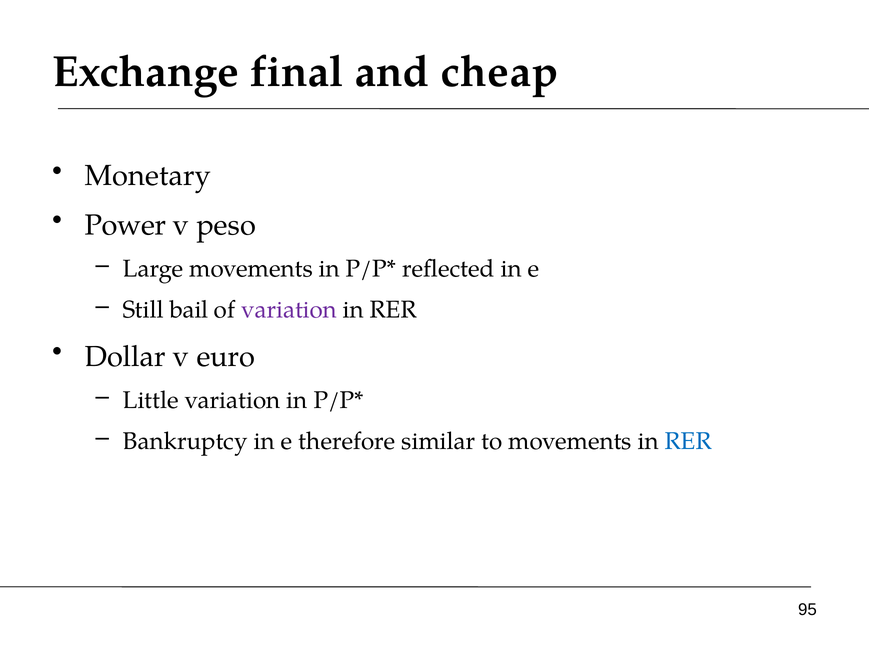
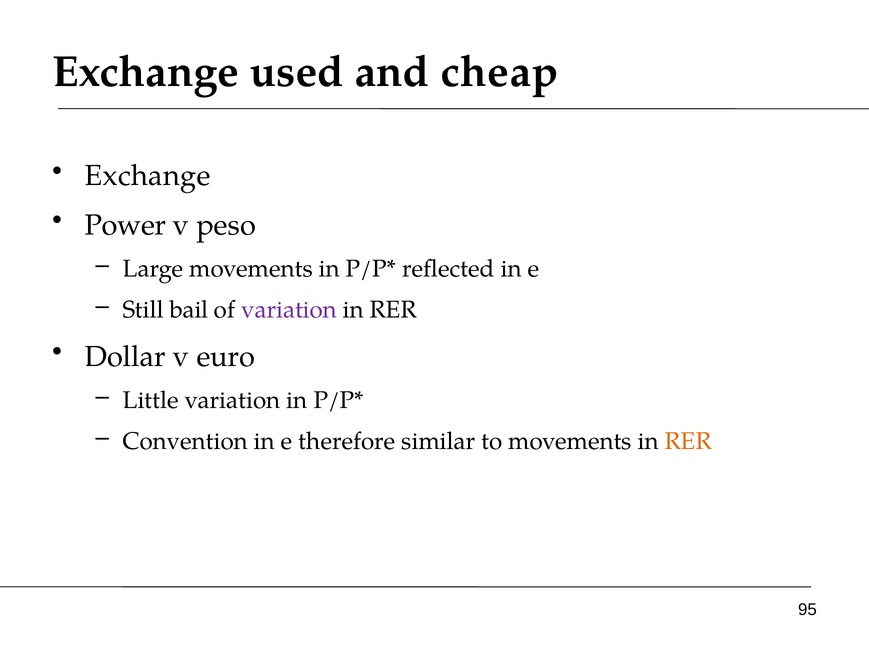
final: final -> used (297, 72)
Monetary: Monetary -> Exchange (148, 176)
Bankruptcy: Bankruptcy -> Convention (185, 441)
RER colour: blue -> orange (688, 441)
